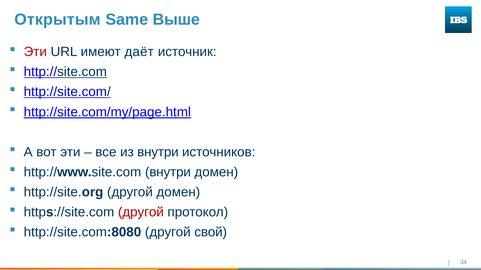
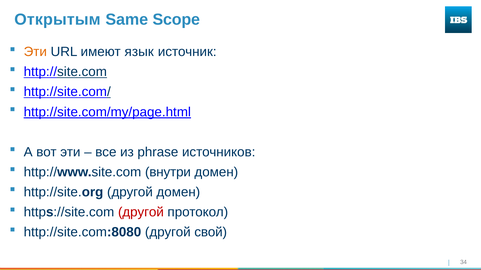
Выше: Выше -> Scope (176, 20)
Эти colour: red -> orange (35, 52)
даёт: даёт -> язык (139, 52)
из внутри: внутри -> phrase (158, 152)
